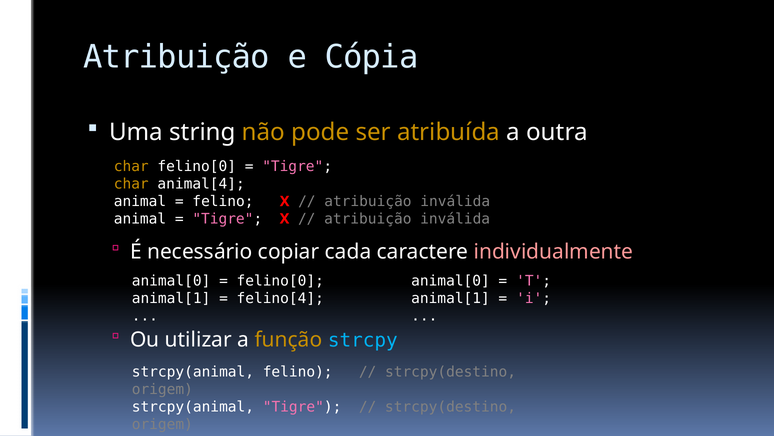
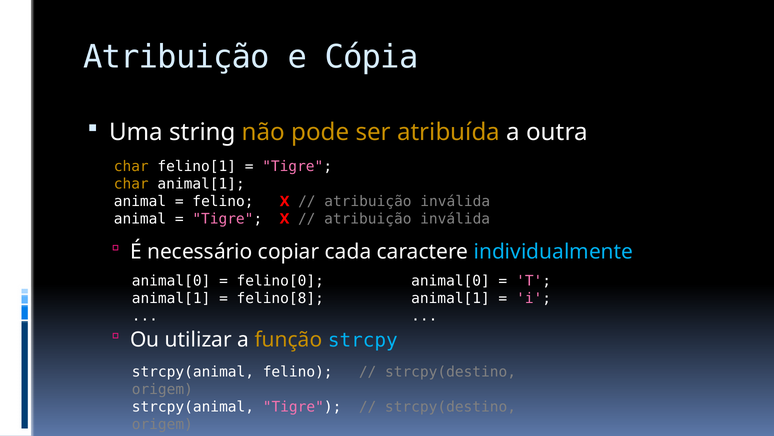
char felino[0: felino[0 -> felino[1 (197, 166)
char animal[4: animal[4 -> animal[1 (201, 184)
individualmente colour: pink -> light blue (553, 251)
felino[4: felino[4 -> felino[8 (280, 298)
